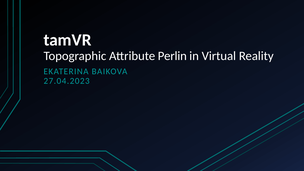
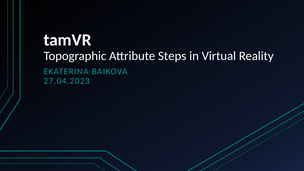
Perlin: Perlin -> Steps (172, 56)
